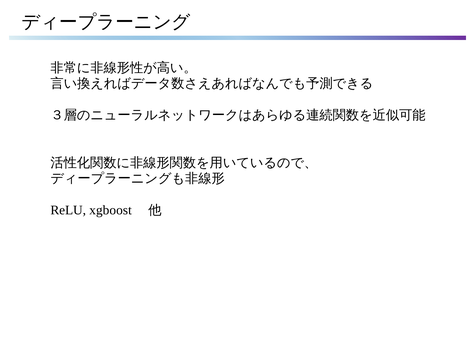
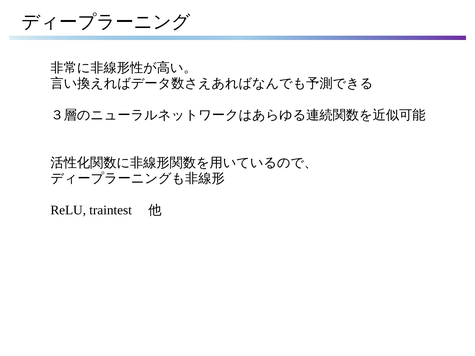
xgboost: xgboost -> traintest (111, 210)
